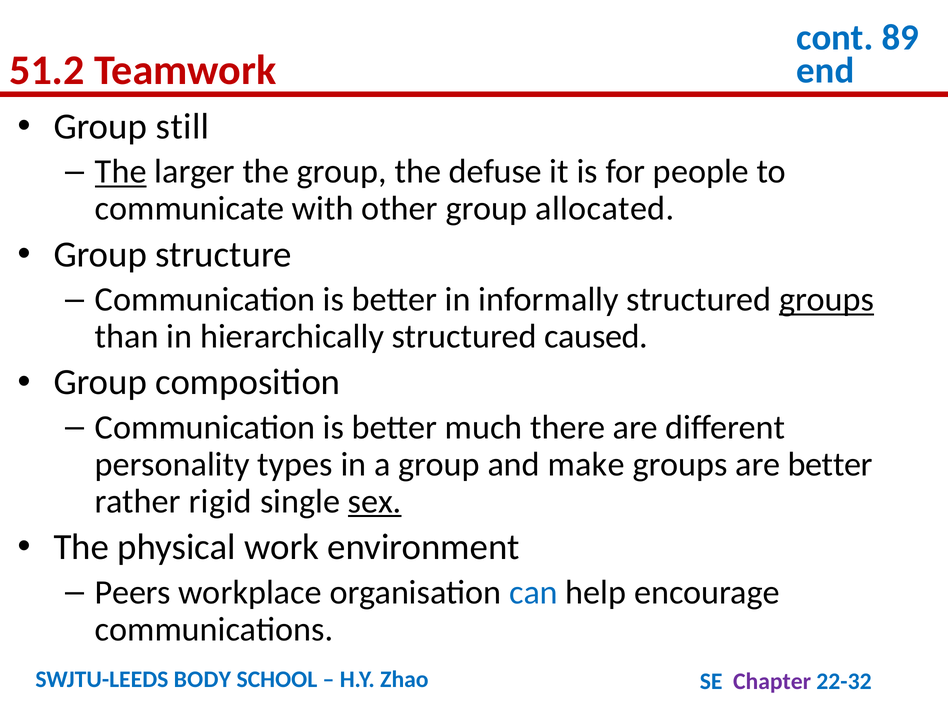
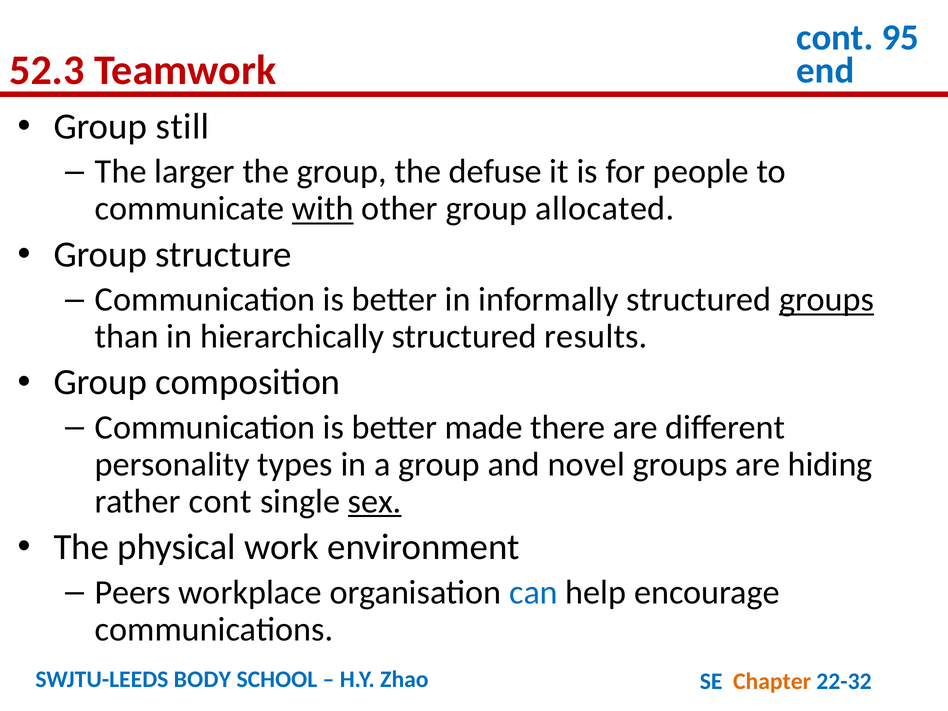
89: 89 -> 95 (900, 38)
51.2: 51.2 -> 52.3 (47, 70)
The underline: present -> none (121, 172)
with underline: none -> present (323, 209)
caused: caused -> results (596, 337)
much: much -> made (484, 428)
make: make -> novel (586, 464)
are better: better -> hiding (830, 464)
rather rigid: rigid -> cont (220, 501)
Chapter colour: purple -> orange (772, 682)
